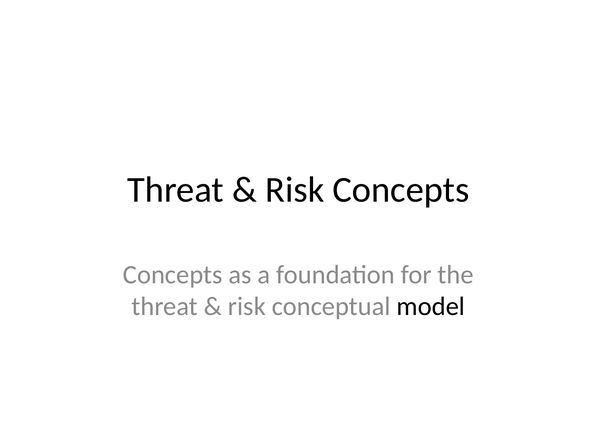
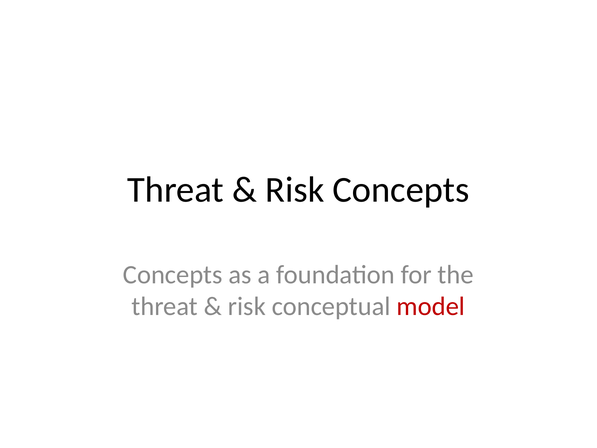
model colour: black -> red (431, 306)
